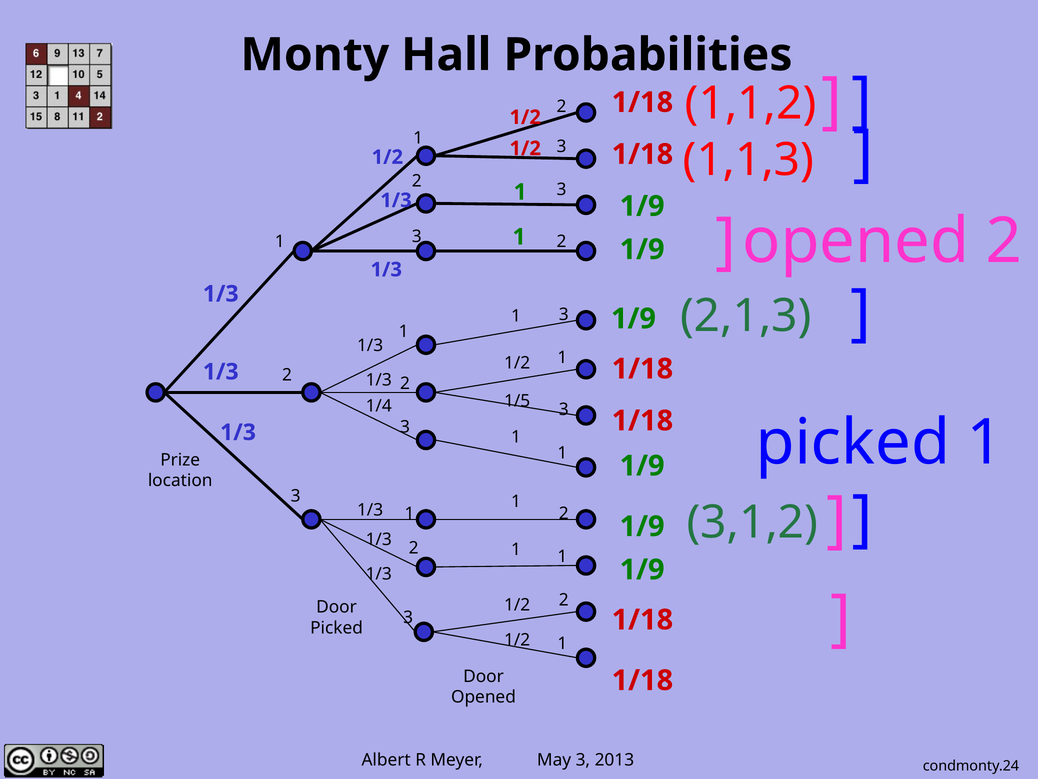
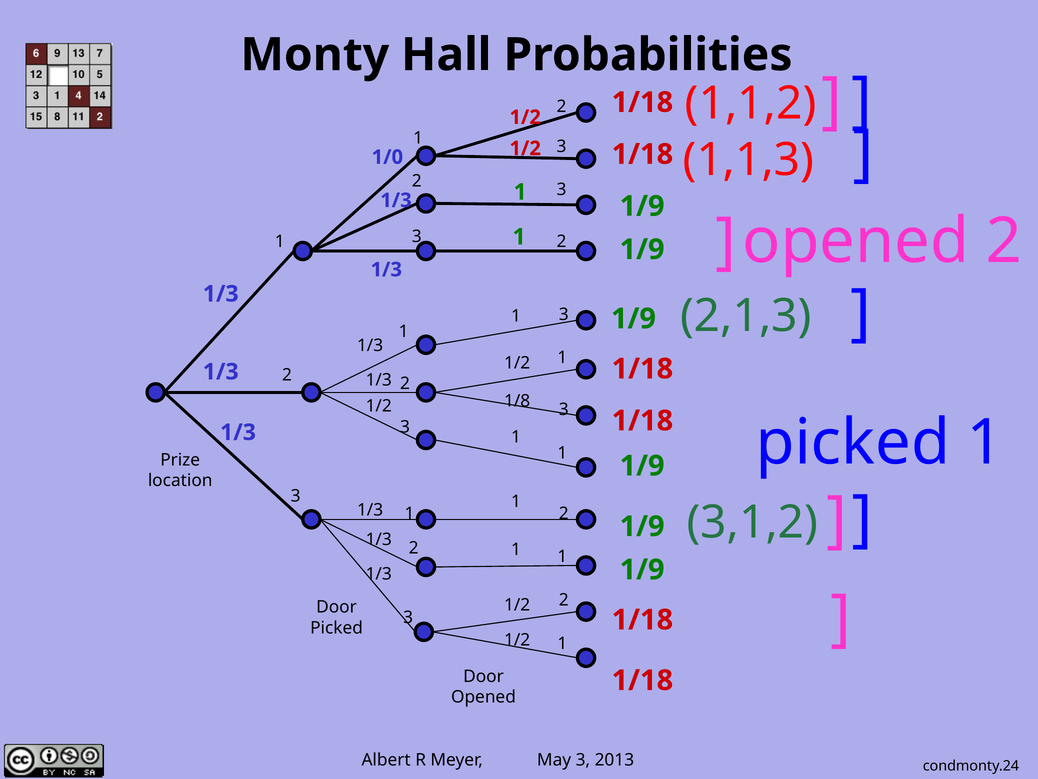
1/2: 1/2 -> 1/0 (387, 157)
1/5: 1/5 -> 1/8 (517, 401)
1/4: 1/4 -> 1/2 (379, 406)
